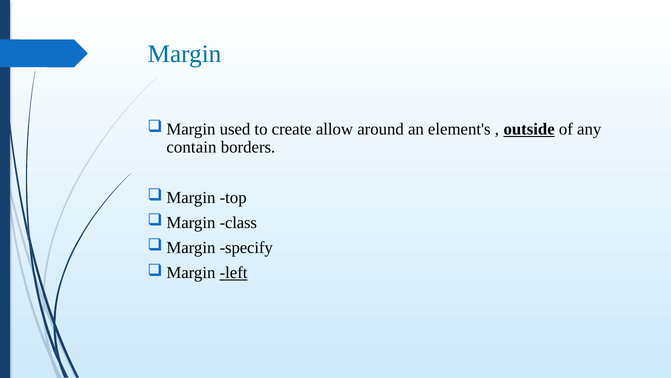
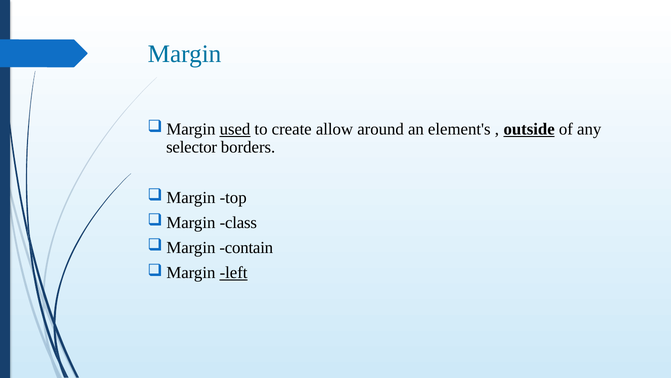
used underline: none -> present (235, 129)
contain: contain -> selector (192, 147)
specify: specify -> contain (246, 247)
